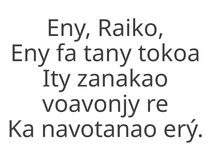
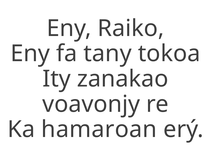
navotanao: navotanao -> hamaroan (99, 130)
